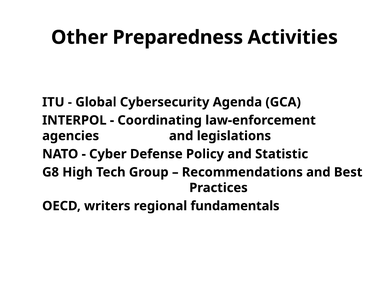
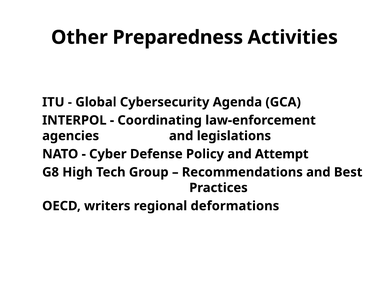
Statistic: Statistic -> Attempt (282, 154)
fundamentals: fundamentals -> deformations (235, 206)
